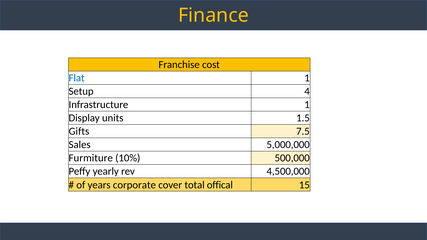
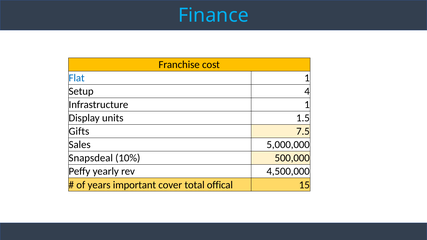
Finance colour: yellow -> light blue (213, 15)
Furmiture: Furmiture -> Snapsdeal (91, 158)
corporate: corporate -> important (134, 185)
